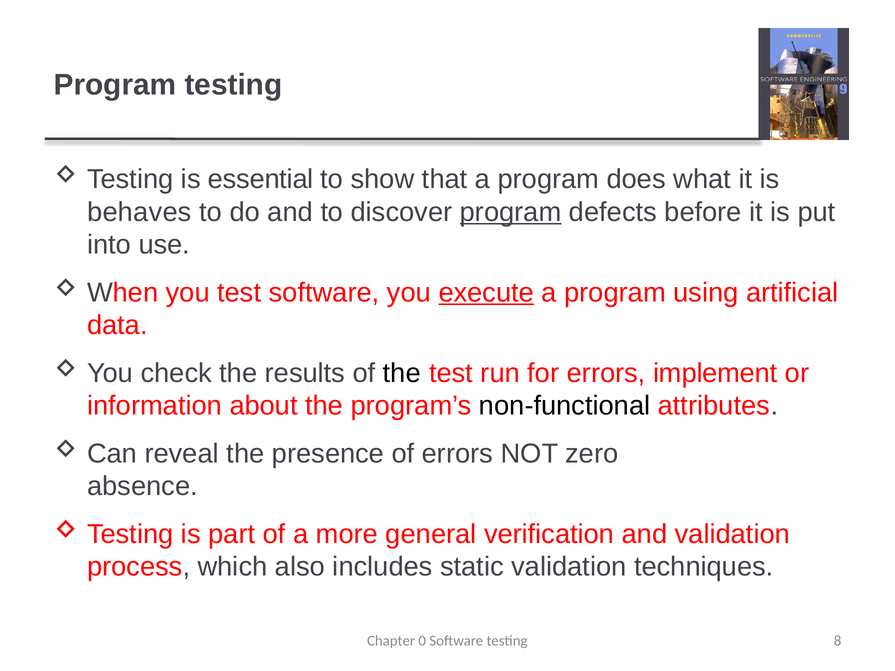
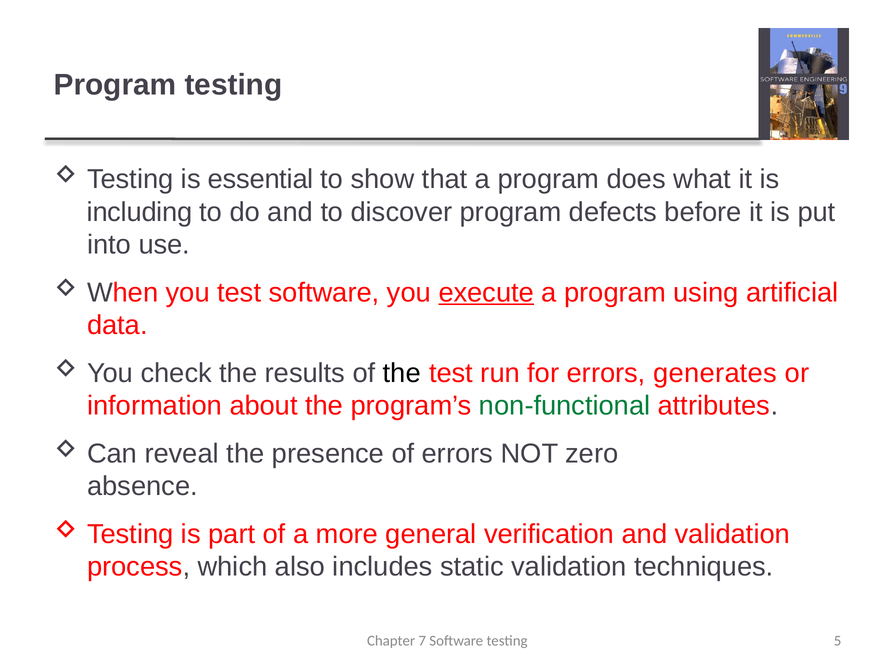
behaves: behaves -> including (140, 212)
program underline: present -> none (511, 212)
implement: implement -> generates (715, 373)
non-functional colour: black -> green (565, 406)
0: 0 -> 7 (422, 641)
8: 8 -> 5 (838, 641)
